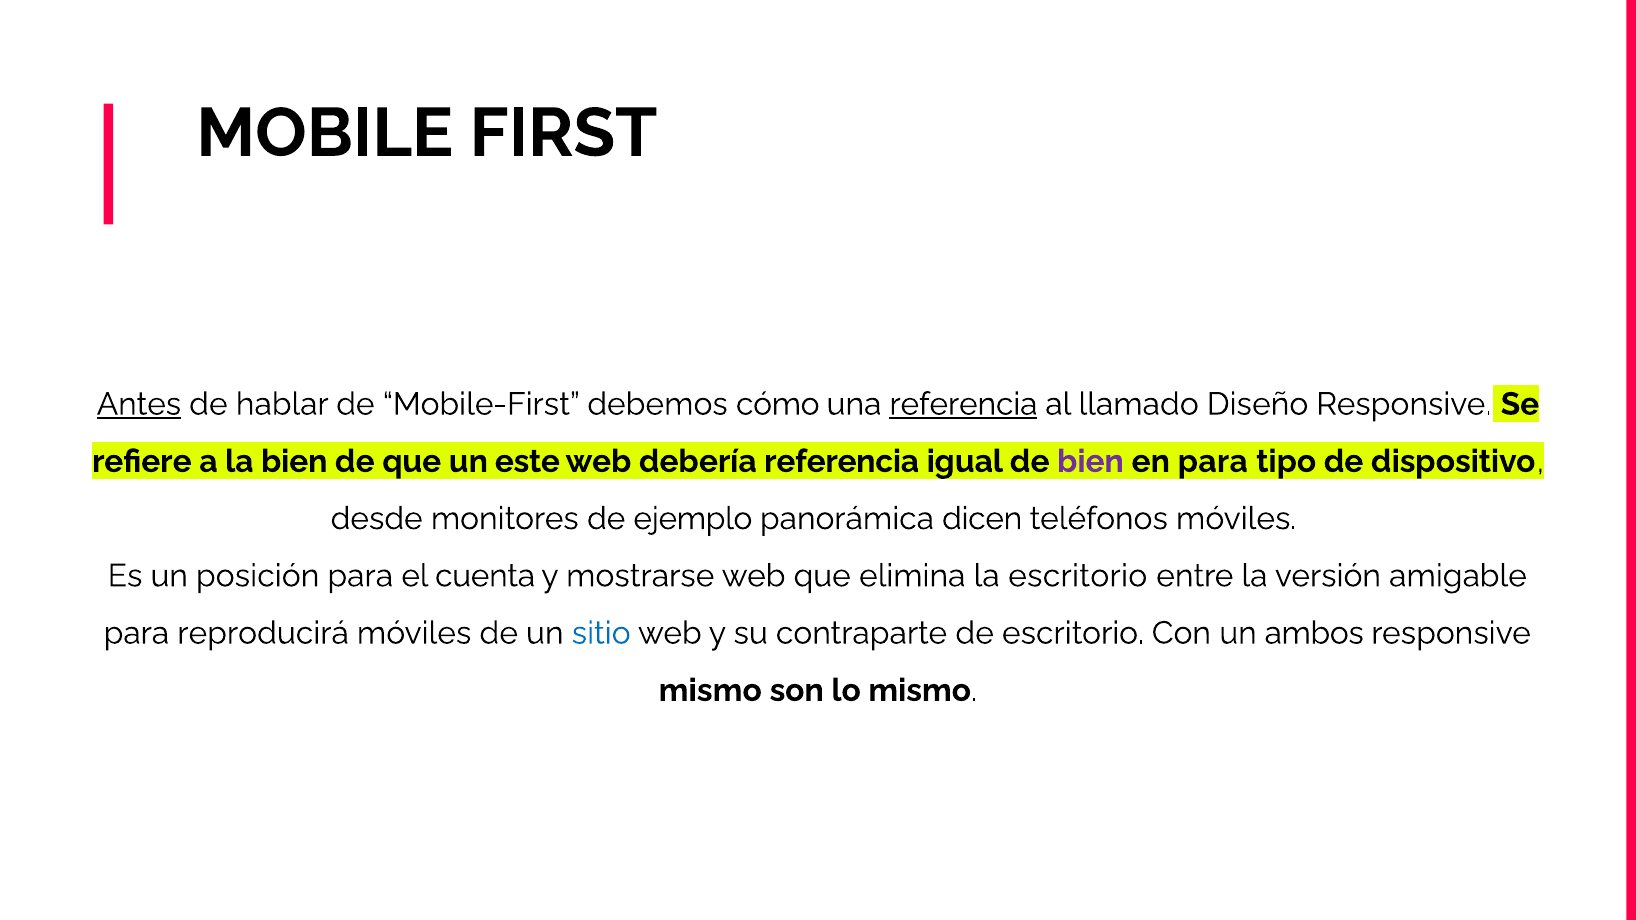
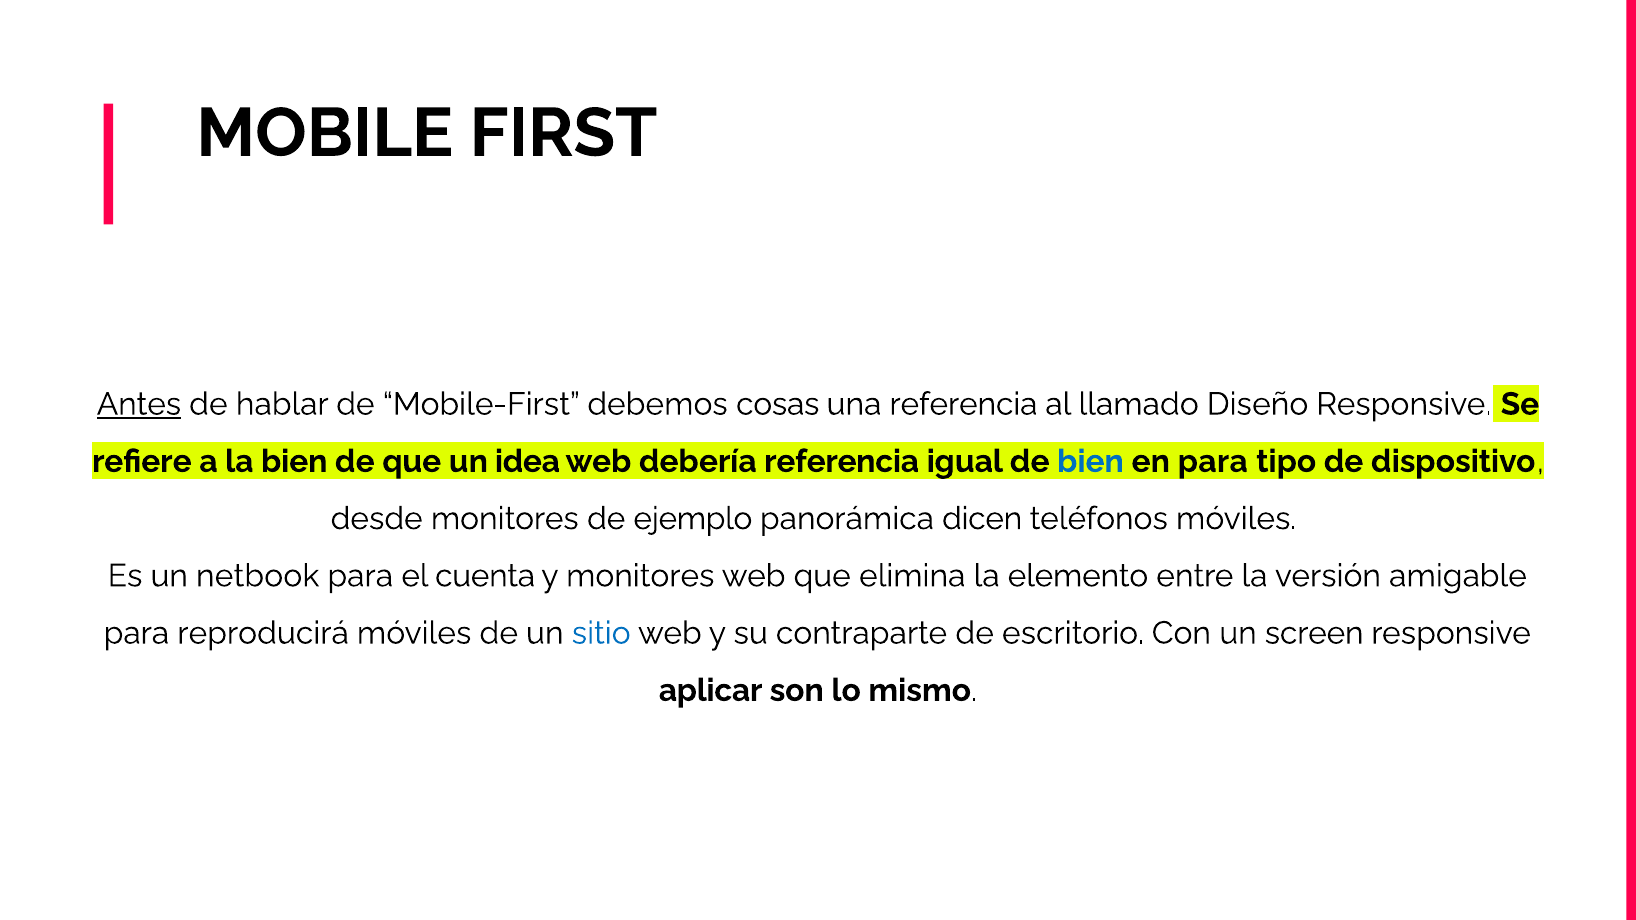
cómo: cómo -> cosas (778, 404)
referencia underline: present -> none (963, 404)
este: este -> idea (527, 461)
bien colour: purple -> blue (1090, 461)
posición: posición -> netbook (258, 576)
y mostrarse: mostrarse -> monitores (640, 576)
la escritorio: escritorio -> elemento (1078, 576)
ambos: ambos -> screen (1314, 633)
mismo: mismo -> aplicar (711, 691)
